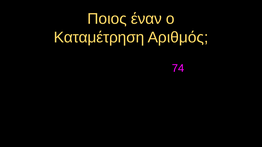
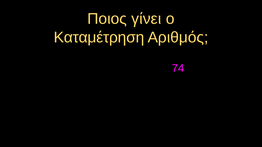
έναν: έναν -> γίνει (146, 19)
